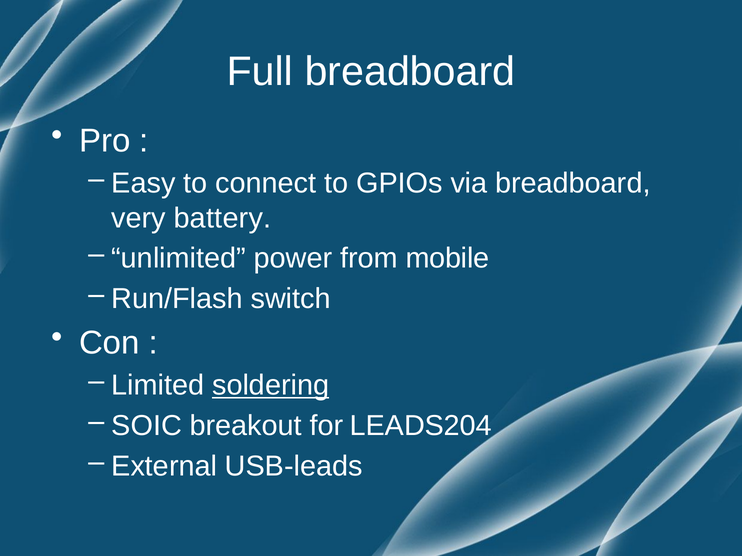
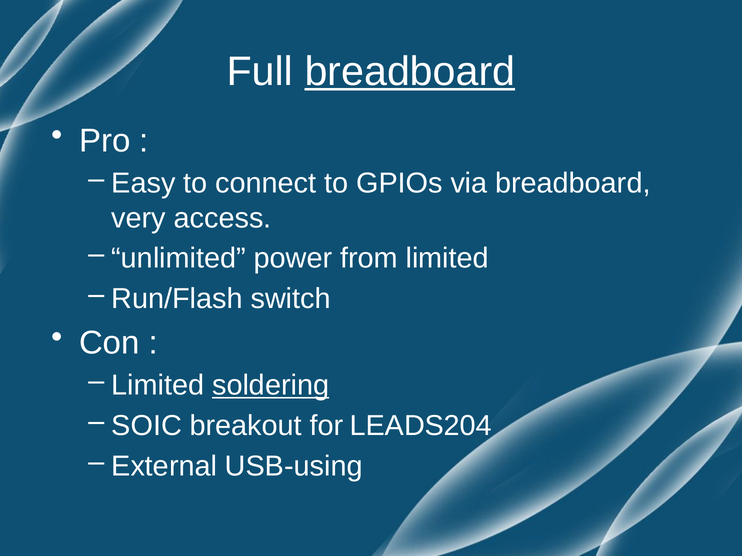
breadboard underline: none -> present (410, 72)
battery: battery -> access (223, 218)
from mobile: mobile -> limited (447, 259)
USB-leads: USB-leads -> USB-using (294, 467)
